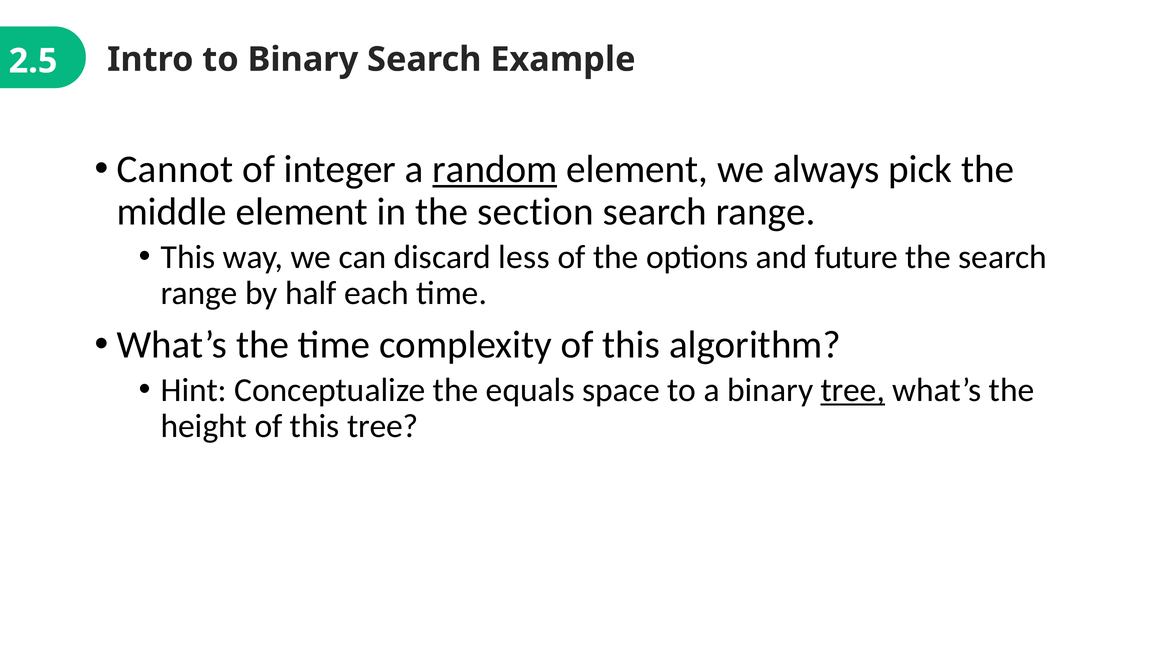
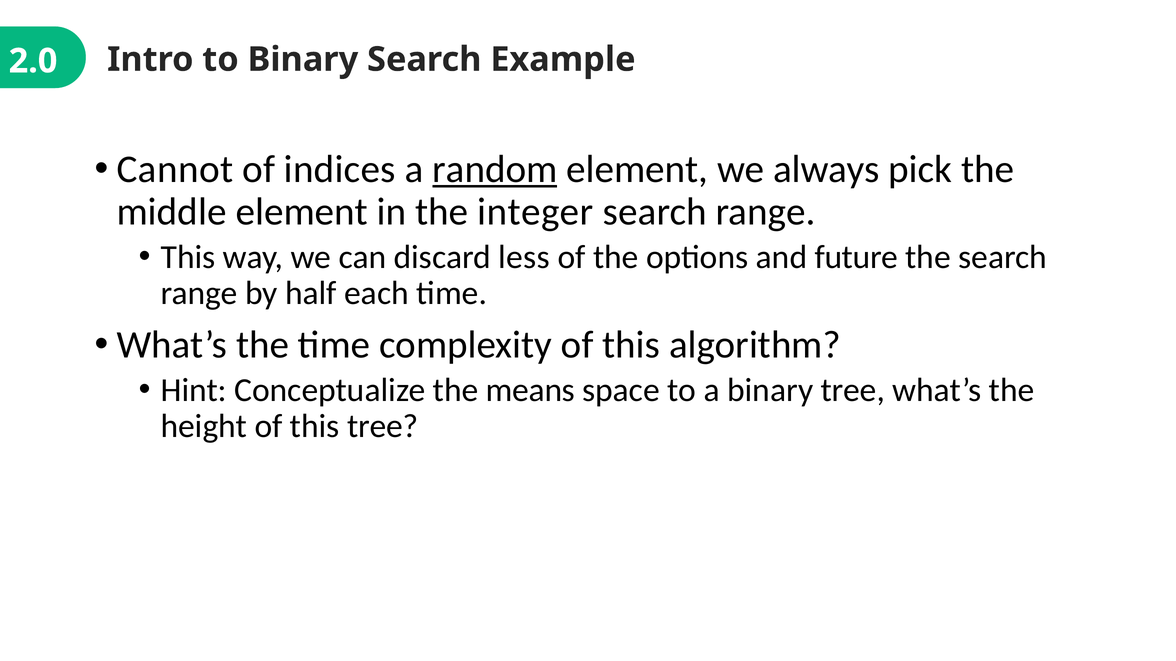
2.5: 2.5 -> 2.0 (33, 61)
integer: integer -> indices (340, 169)
section: section -> integer (535, 212)
equals: equals -> means (530, 390)
tree underline: present -> none (853, 390)
